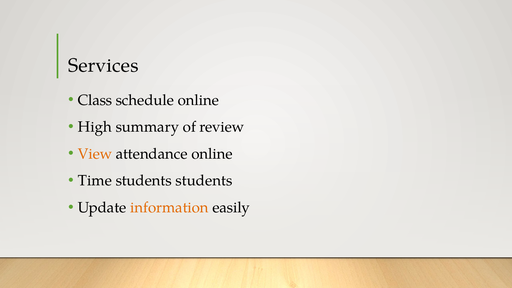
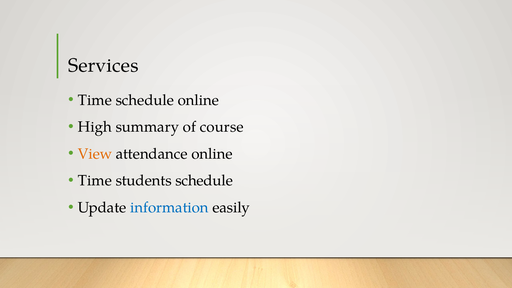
Class: Class -> Time (95, 100)
review: review -> course (222, 127)
students students: students -> schedule (204, 181)
information colour: orange -> blue (169, 208)
